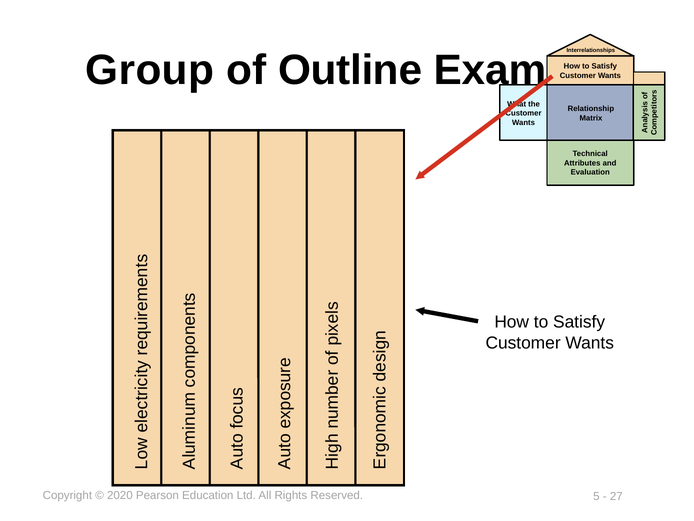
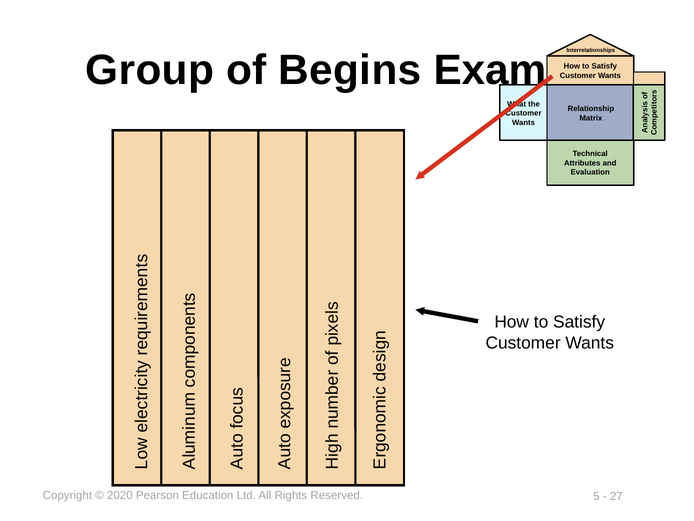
Outline: Outline -> Begins (350, 70)
